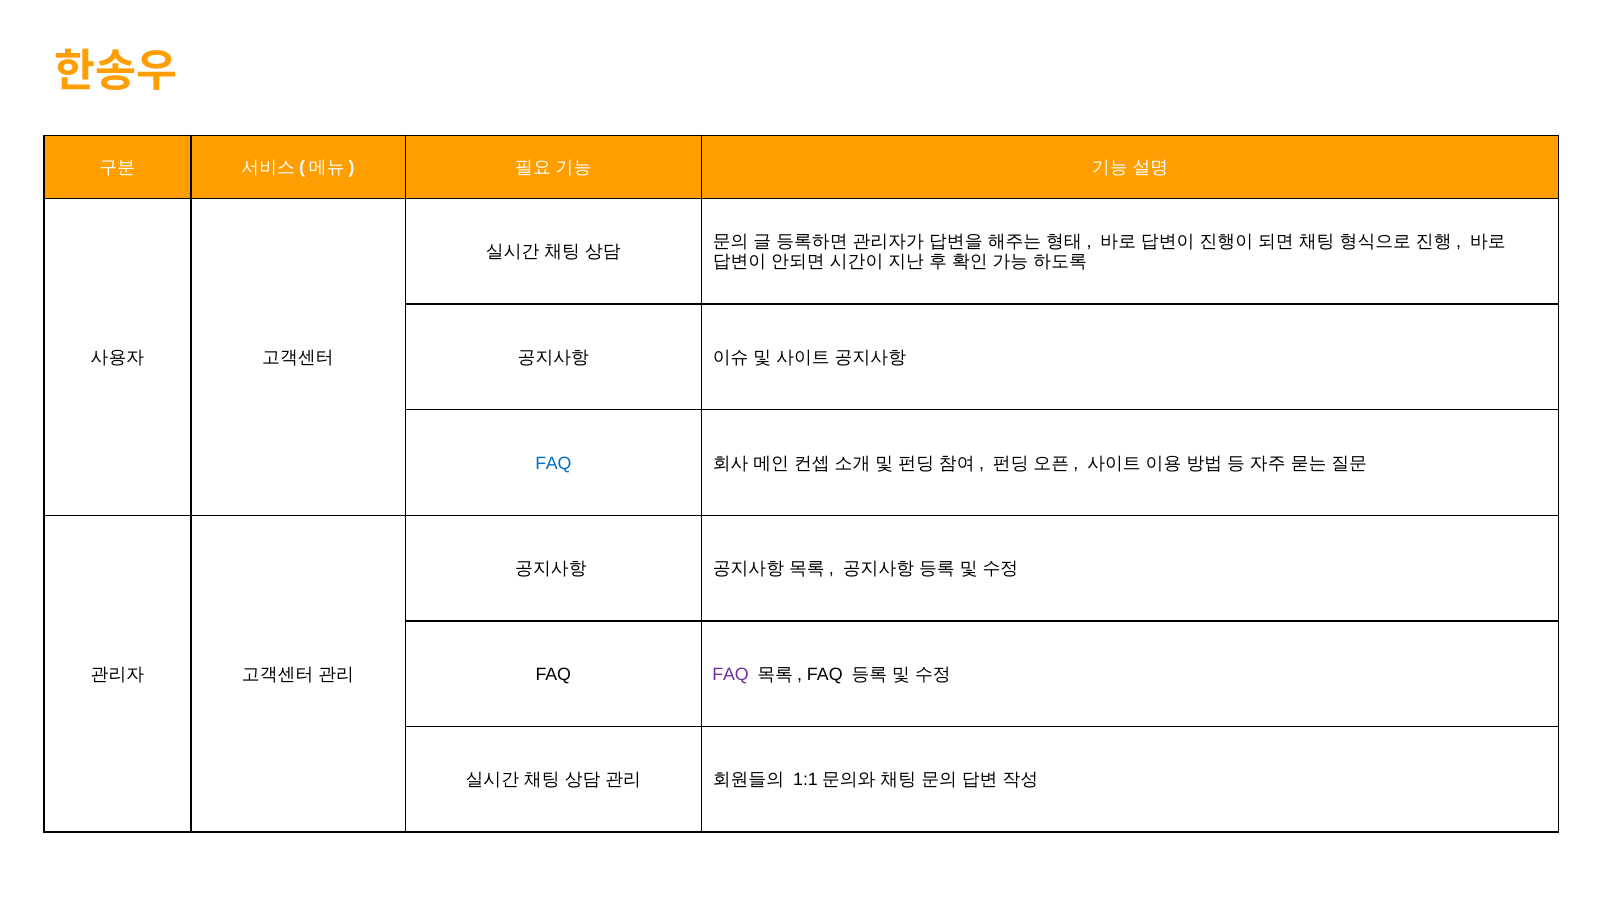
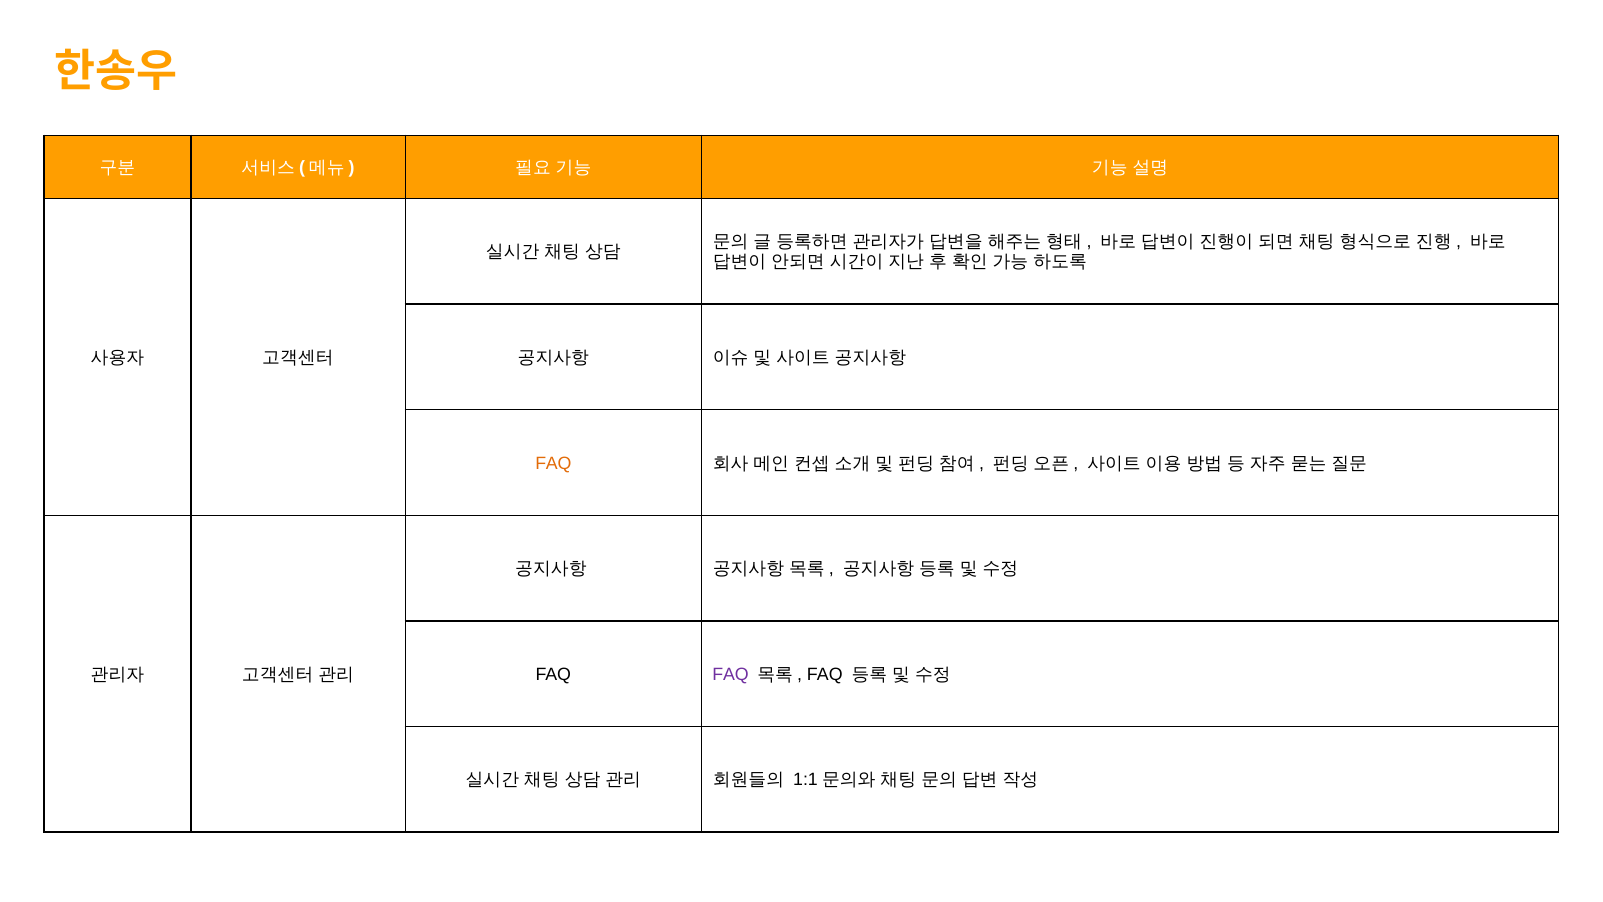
FAQ colour: blue -> orange (553, 463)
